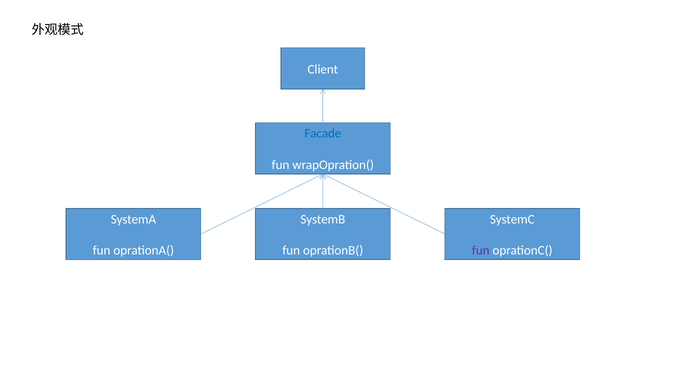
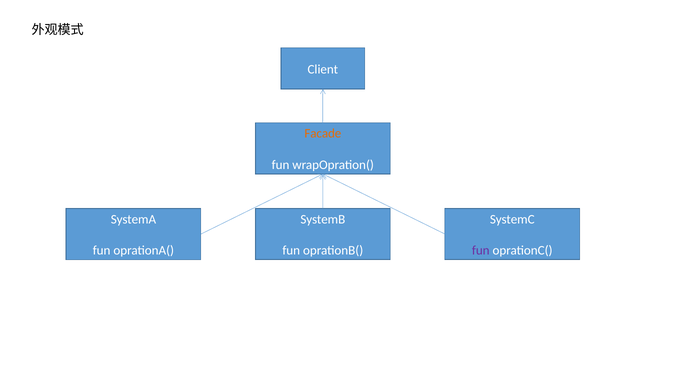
Facade colour: blue -> orange (323, 134)
